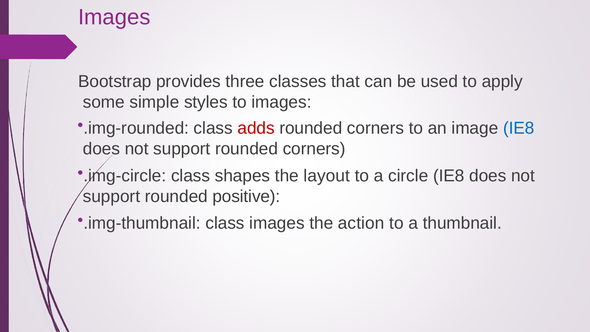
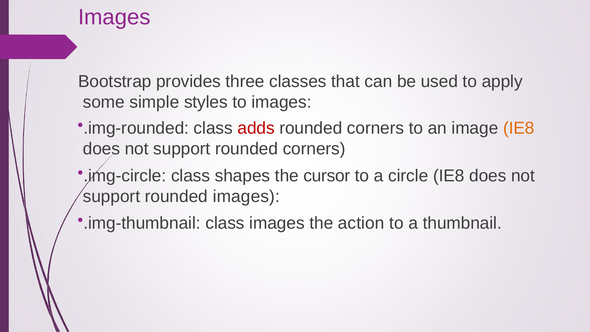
IE8 colour: blue -> orange (519, 128)
layout: layout -> cursor (327, 176)
rounded positive: positive -> images (246, 196)
